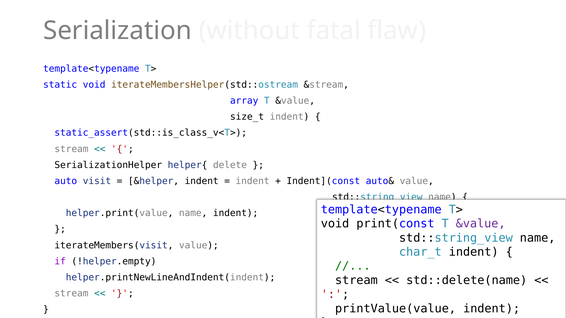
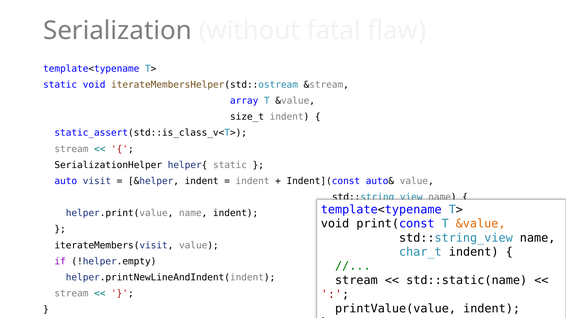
helper{ delete: delete -> static (230, 165)
&value colour: purple -> orange (481, 224)
std::delete(name: std::delete(name -> std::static(name (467, 281)
